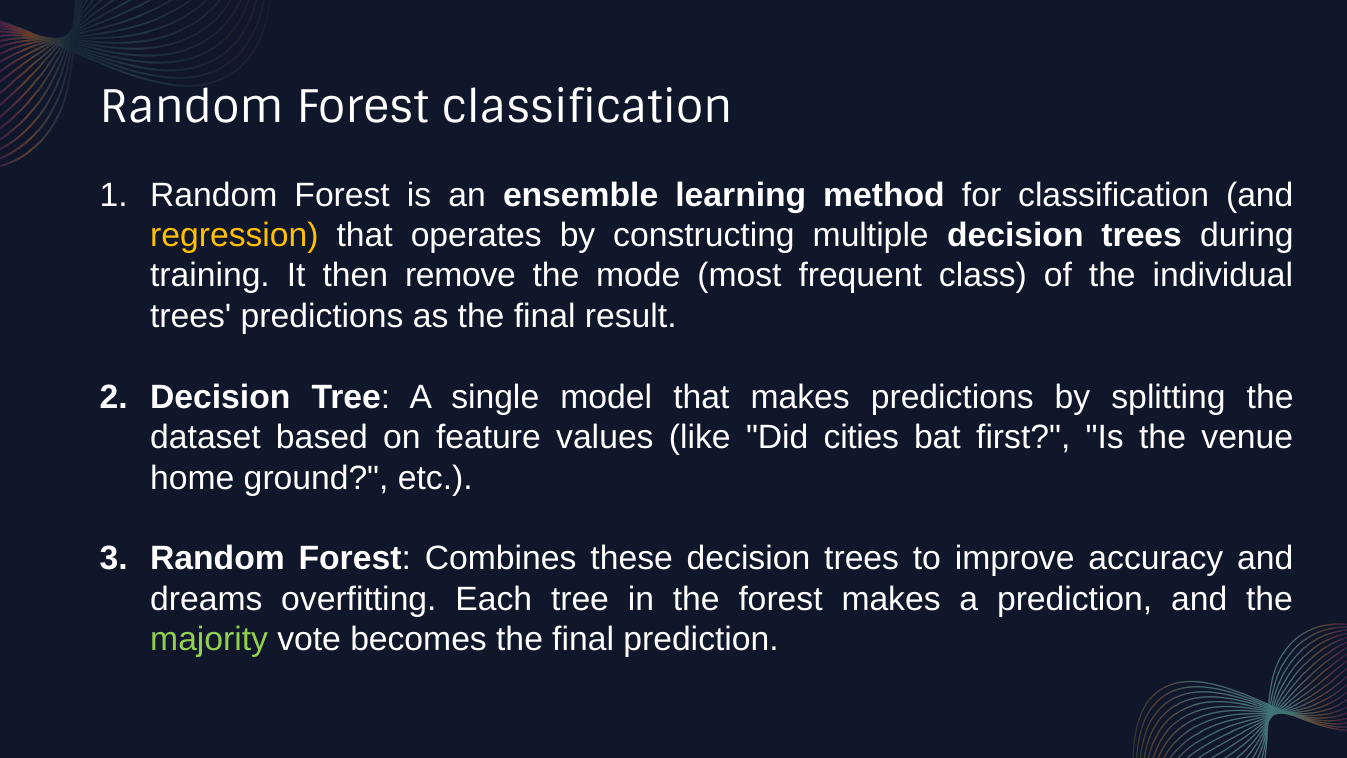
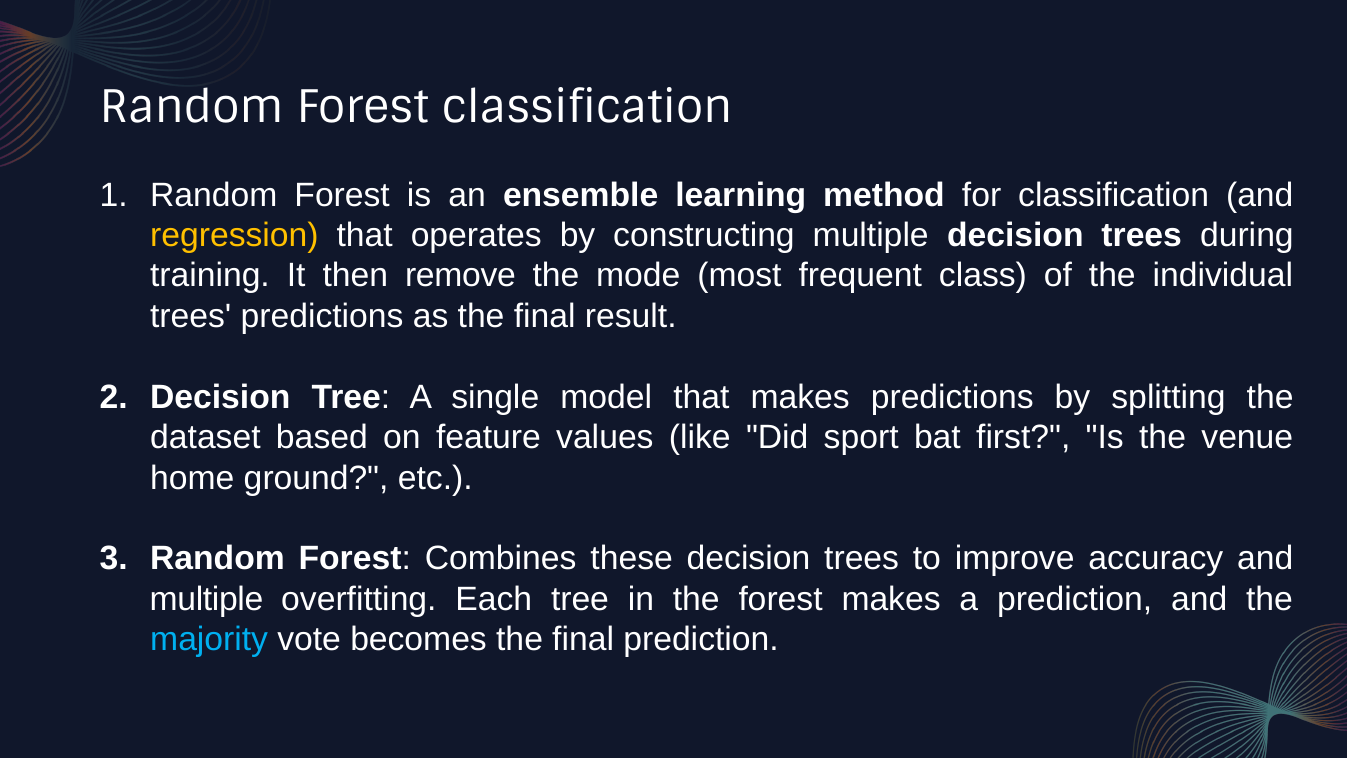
cities: cities -> sport (861, 437)
dreams: dreams -> multiple (206, 599)
majority colour: light green -> light blue (209, 639)
